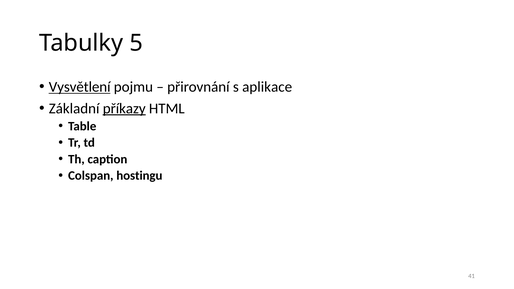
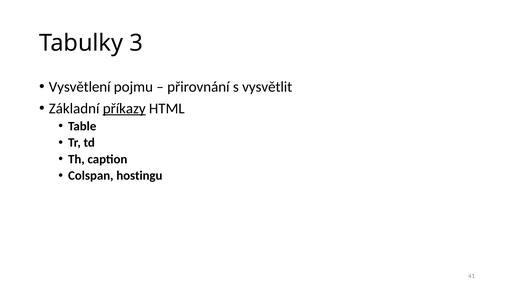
5: 5 -> 3 (136, 43)
Vysvětlení underline: present -> none (80, 87)
aplikace: aplikace -> vysvětlit (267, 87)
